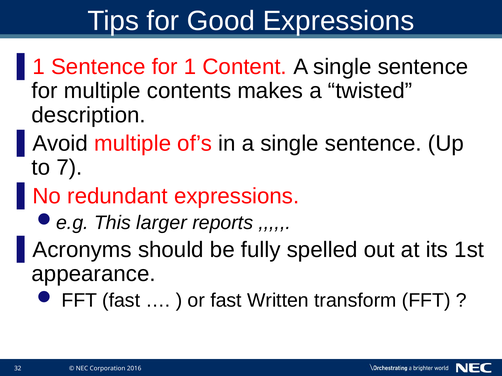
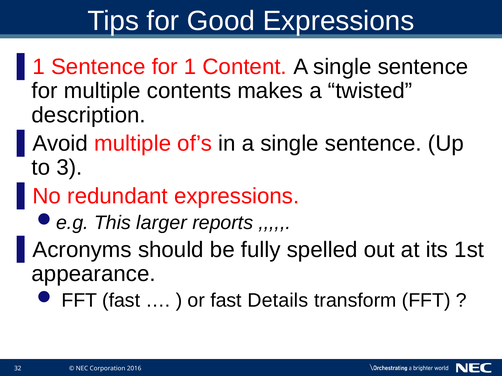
7: 7 -> 3 (69, 168)
Written: Written -> Details (278, 301)
